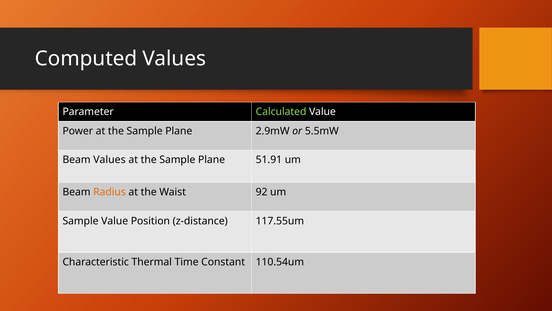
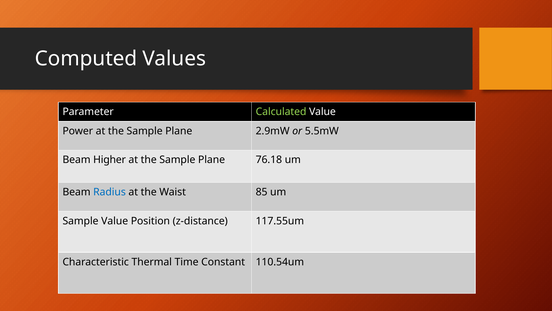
Beam Values: Values -> Higher (110, 160)
51.91: 51.91 -> 76.18 (269, 160)
Radius colour: orange -> blue (110, 192)
92: 92 -> 85 (262, 192)
